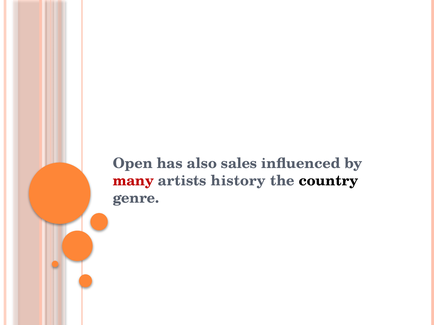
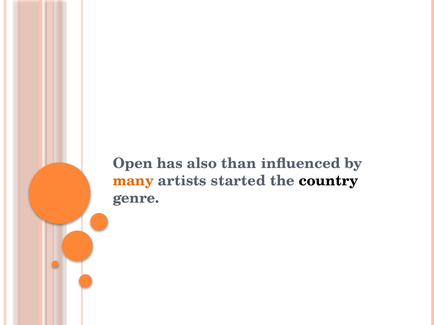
sales: sales -> than (239, 164)
many colour: red -> orange (133, 181)
history: history -> started (238, 181)
